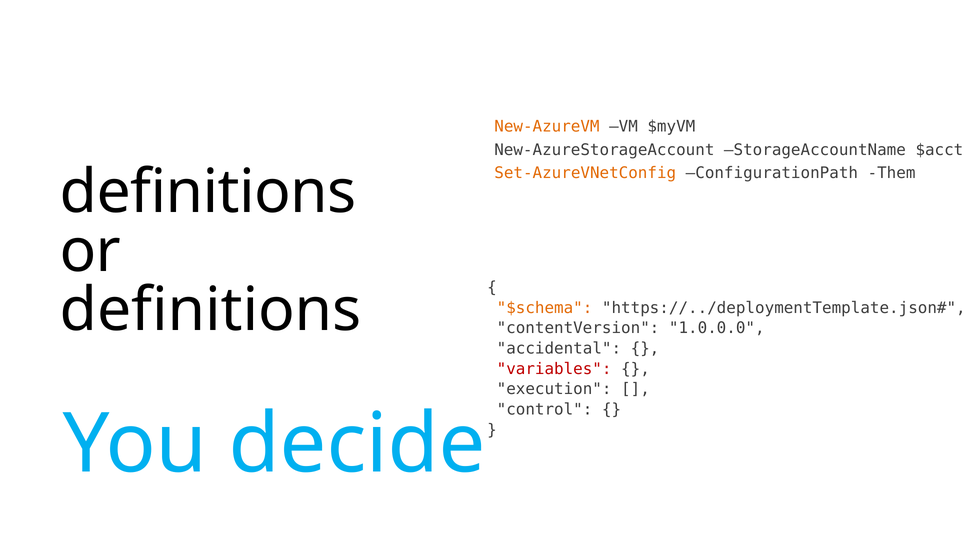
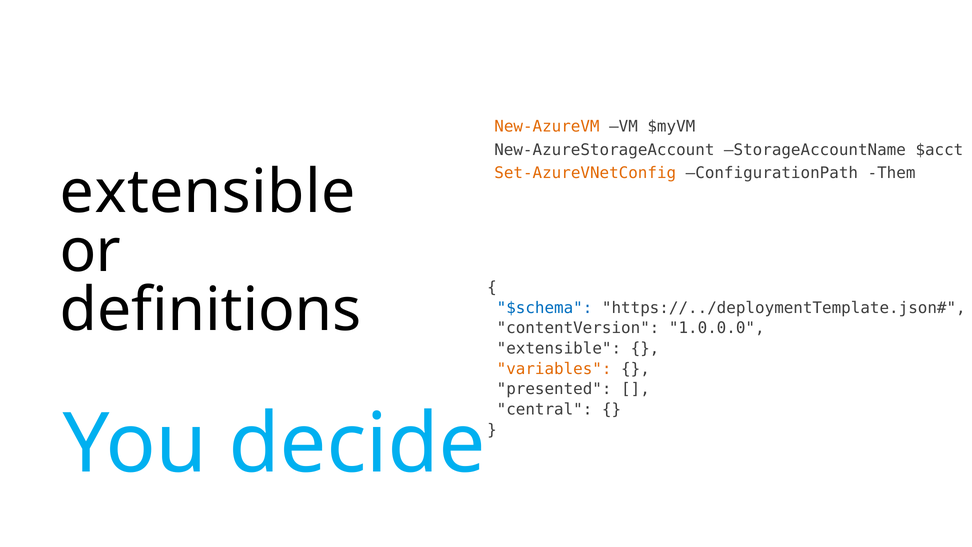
definitions: definitions -> extensible (208, 192)
$schema colour: orange -> blue (545, 308)
accidental: accidental -> extensible (559, 348)
variables colour: red -> orange (554, 369)
execution: execution -> presented (554, 389)
control: control -> central (545, 409)
